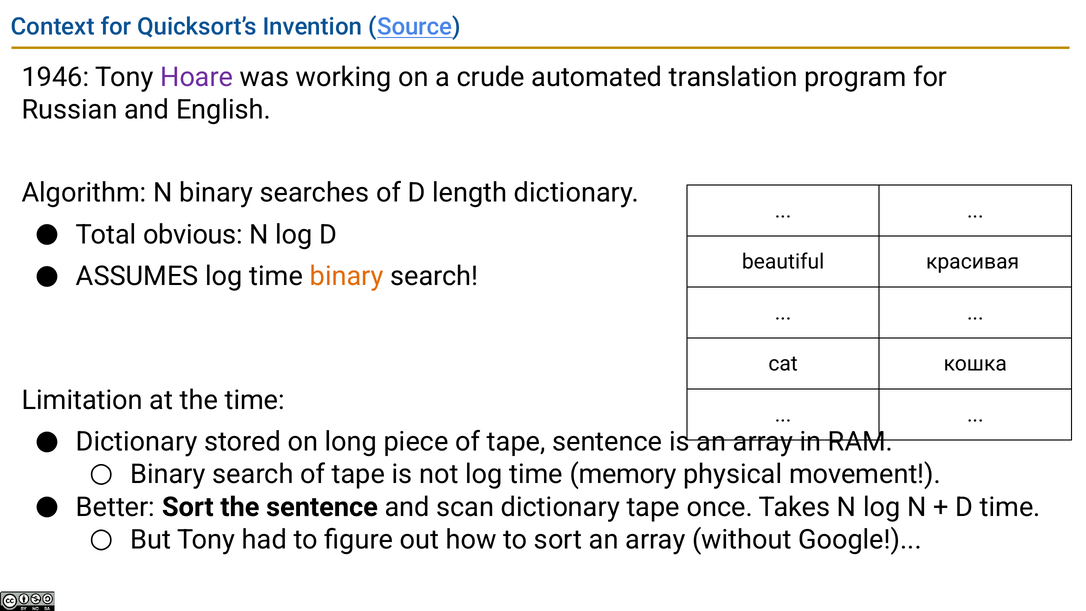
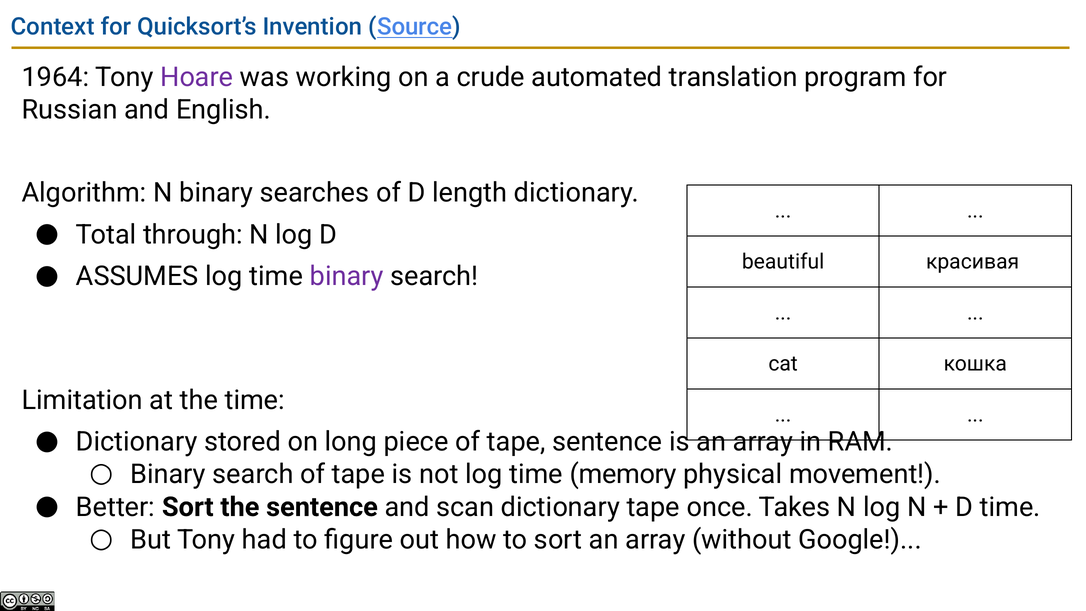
1946: 1946 -> 1964 (55, 77)
obvious: obvious -> through (193, 235)
binary colour: orange -> purple (347, 276)
